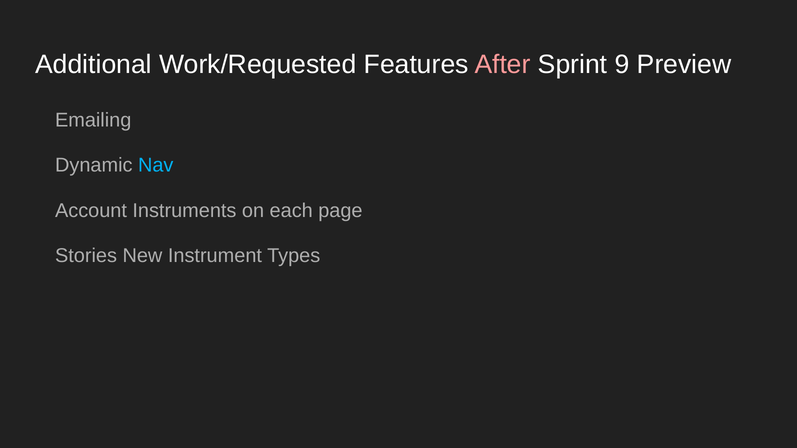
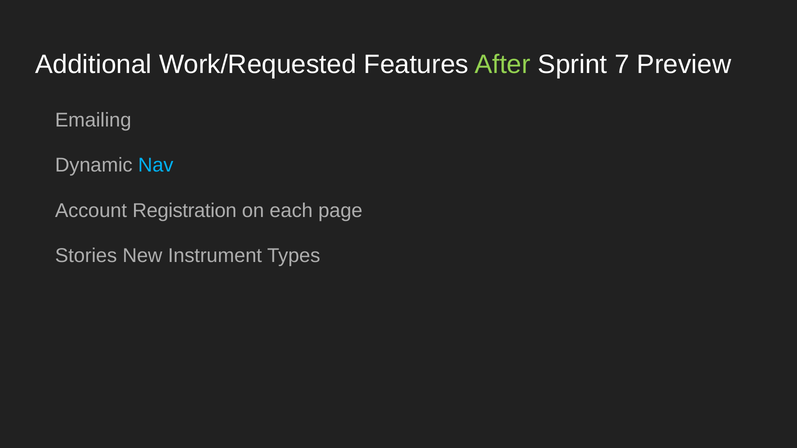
After colour: pink -> light green (503, 65)
9: 9 -> 7 (622, 65)
Instruments: Instruments -> Registration (185, 211)
